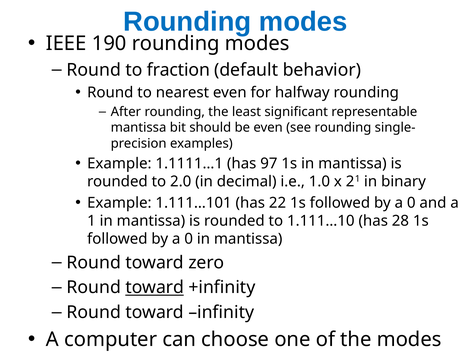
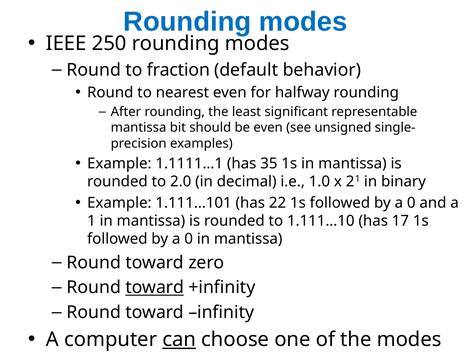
190: 190 -> 250 (109, 43)
see rounding: rounding -> unsigned (343, 127)
97: 97 -> 35 (269, 163)
28: 28 -> 17 (400, 220)
can underline: none -> present (179, 339)
